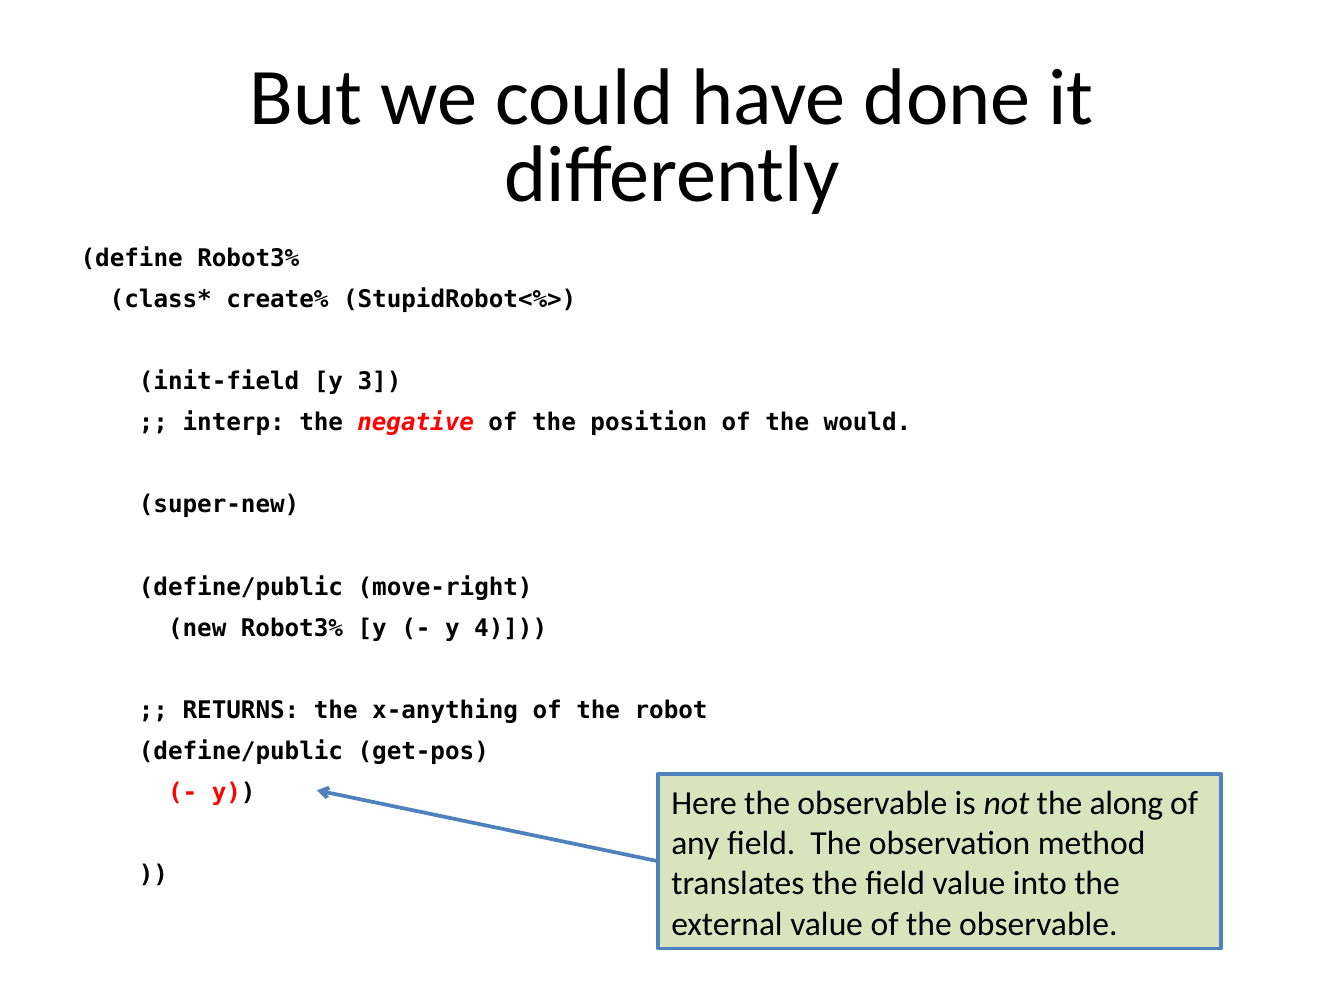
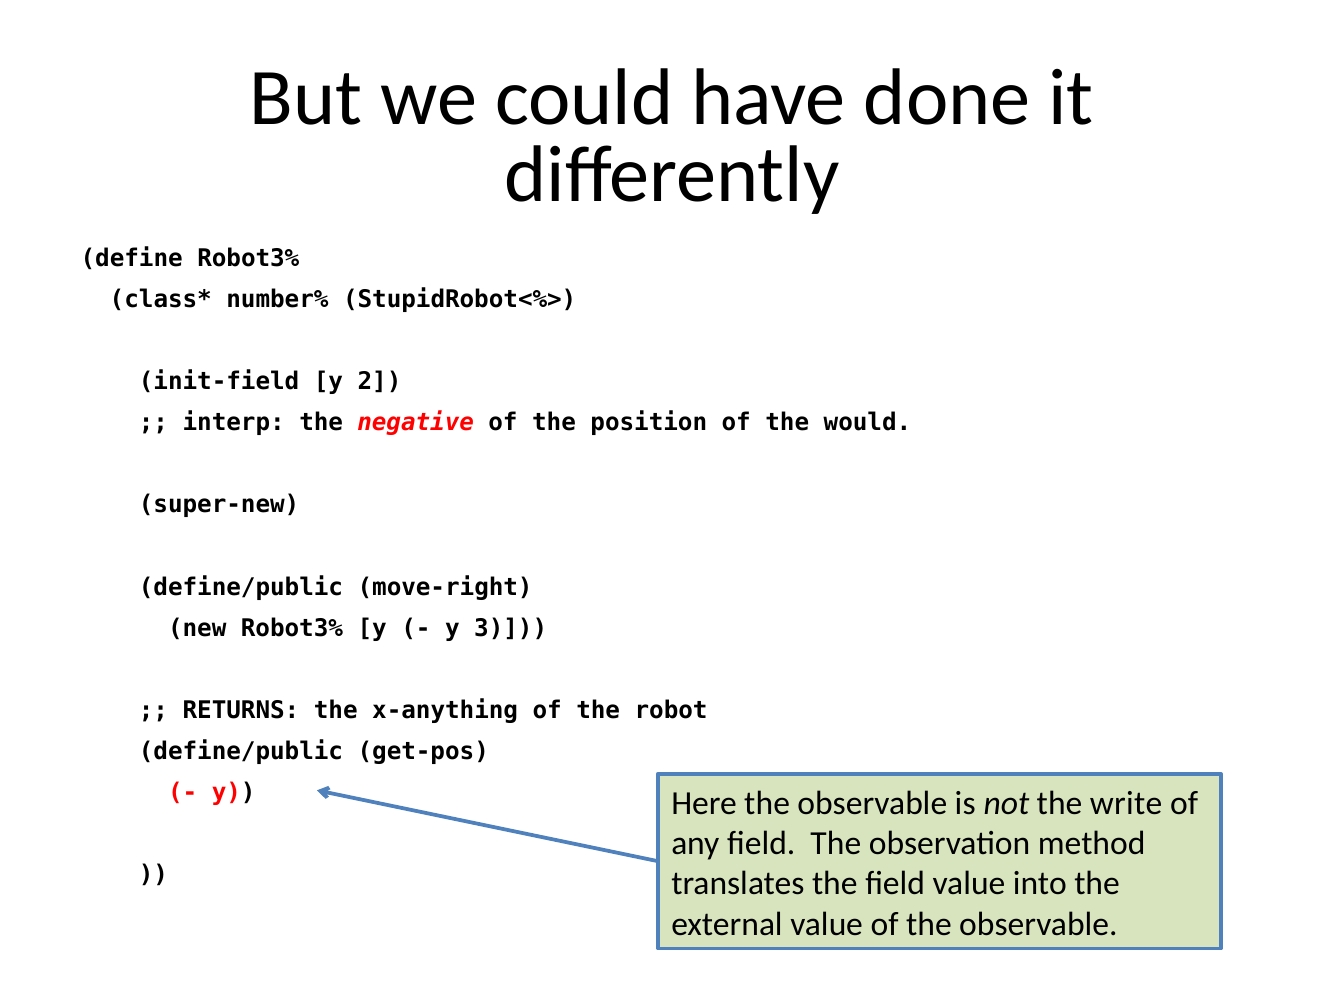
create%: create% -> number% (277, 299)
3: 3 -> 2 (380, 382)
4: 4 -> 3 (511, 628)
along: along -> write (1126, 803)
